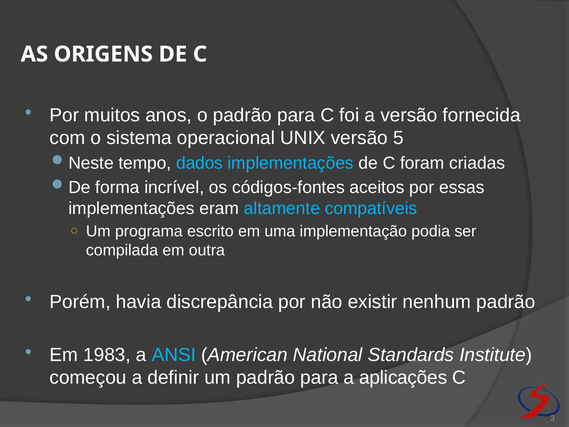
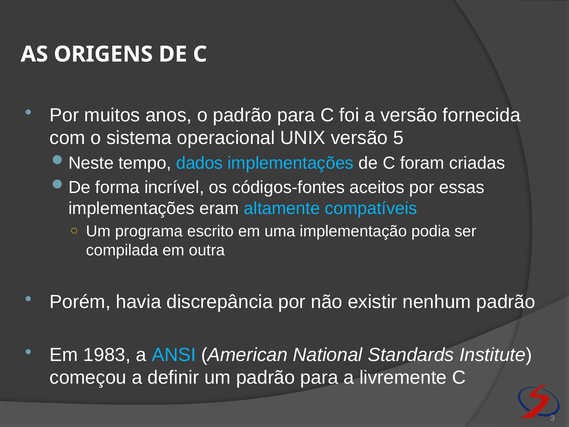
aplicações: aplicações -> livremente (403, 377)
